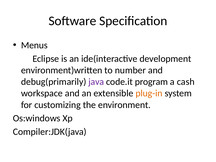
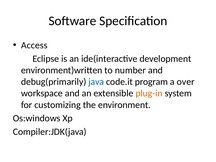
Menus: Menus -> Access (34, 45)
java colour: purple -> blue (96, 82)
cash: cash -> over (186, 82)
